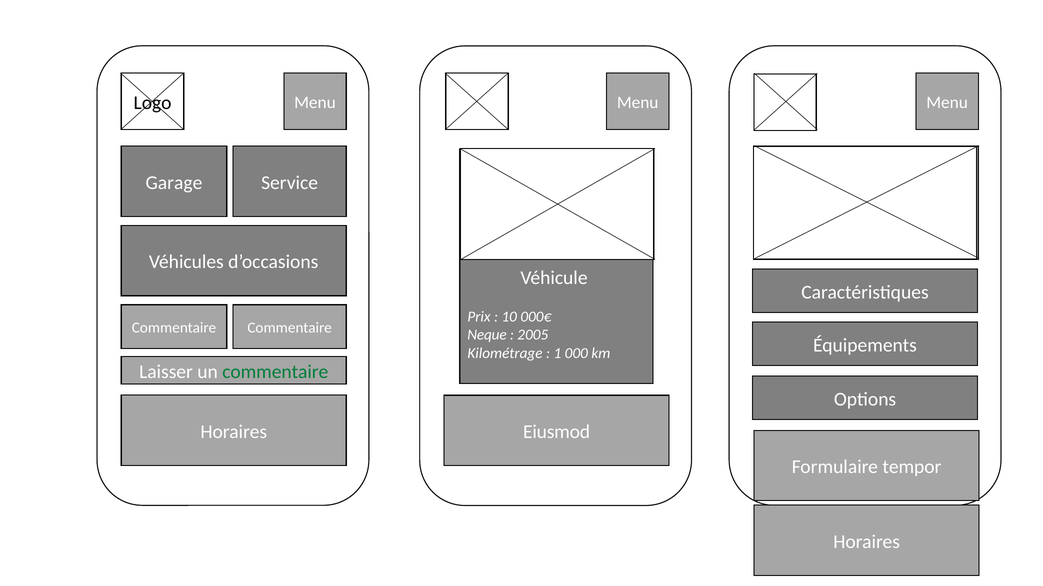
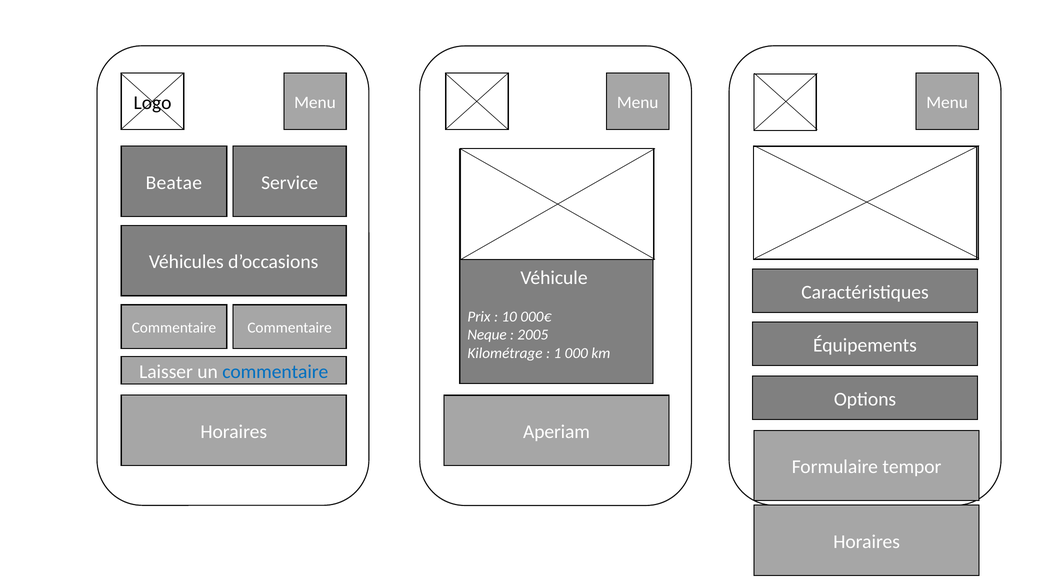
Garage: Garage -> Beatae (174, 183)
commentaire colour: green -> blue (275, 372)
Eiusmod: Eiusmod -> Aperiam (557, 432)
